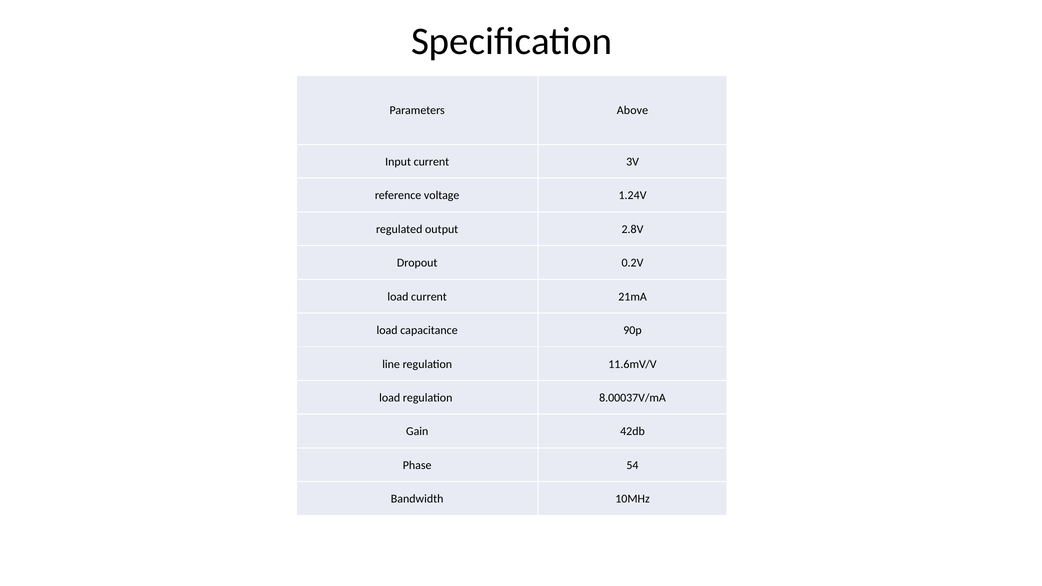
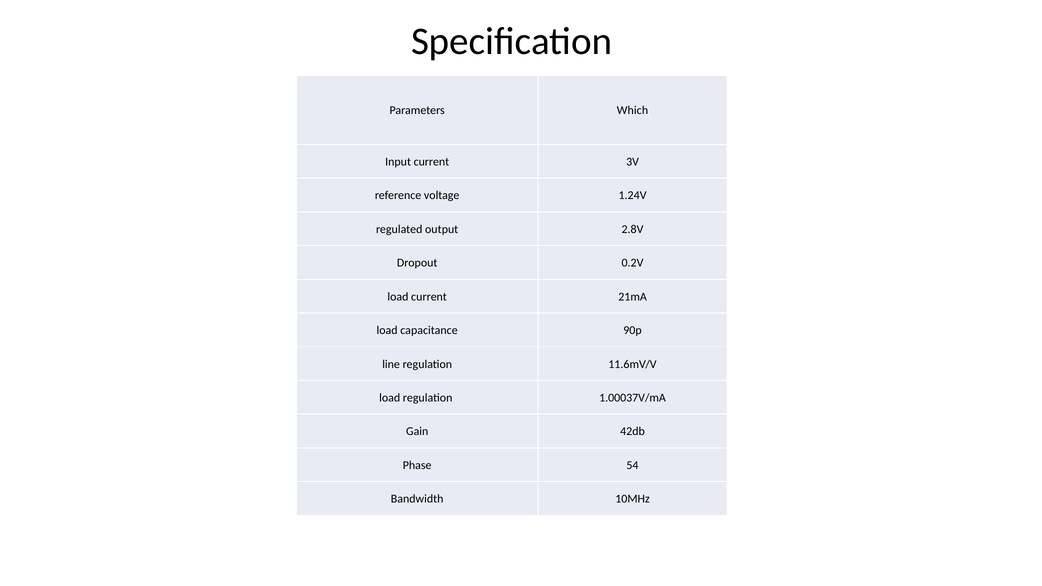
Above: Above -> Which (632, 111)
8.00037V/mA: 8.00037V/mA -> 1.00037V/mA (633, 398)
